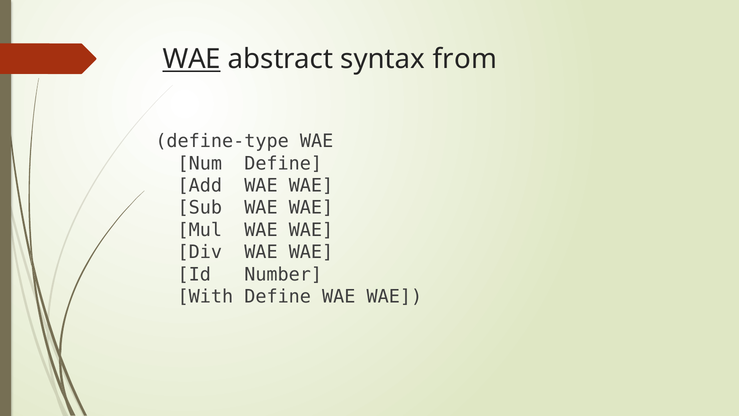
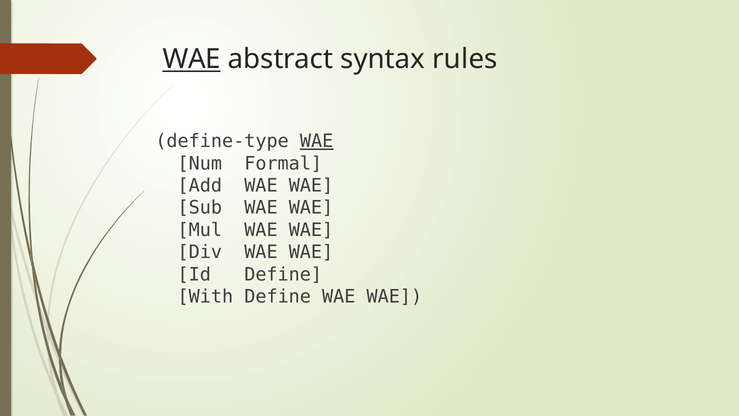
from: from -> rules (465, 59)
WAE underline: none -> present (317, 141)
Num Define: Define -> Formal (283, 163)
Id Number: Number -> Define (283, 274)
